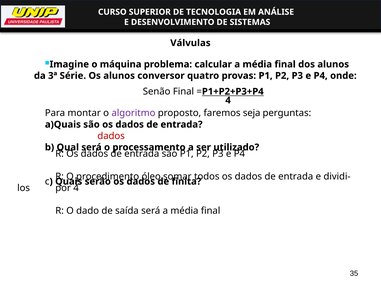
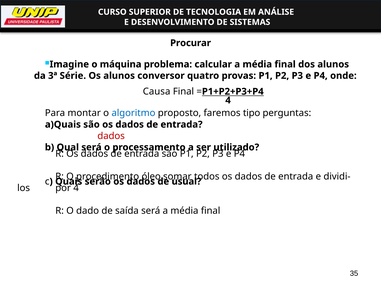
Válvulas: Válvulas -> Procurar (191, 43)
Senão: Senão -> Causa (157, 92)
algoritmo colour: purple -> blue (133, 113)
seja: seja -> tipo (252, 113)
finita: finita -> usual (186, 182)
